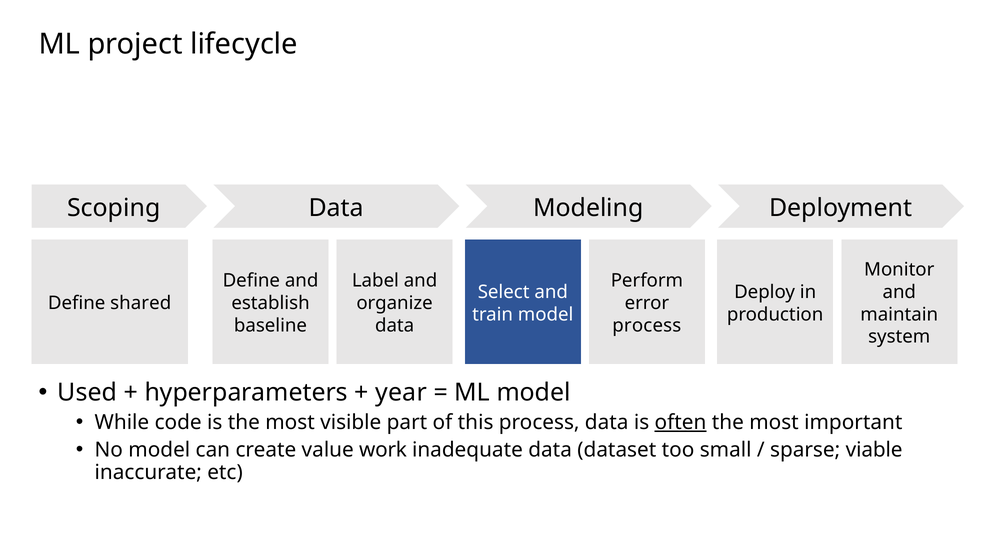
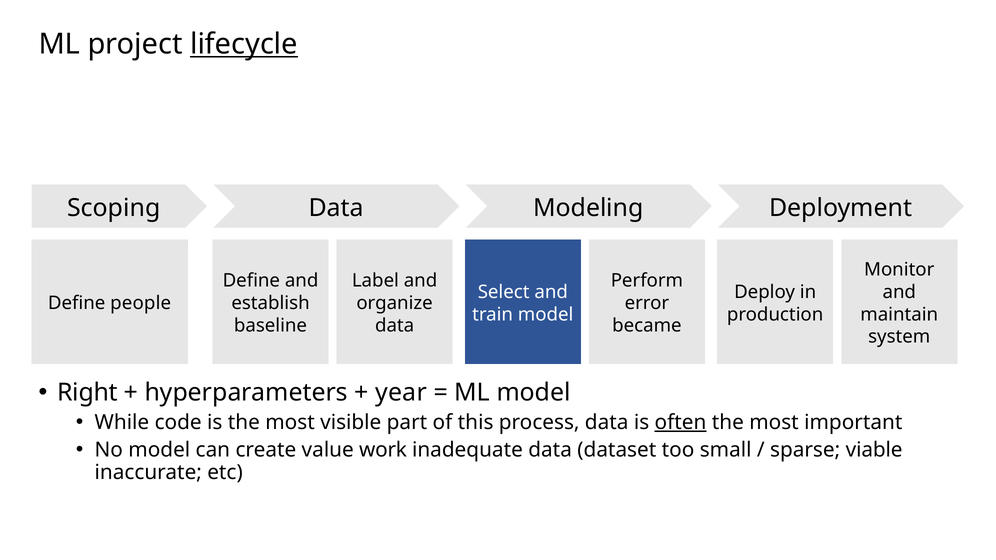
lifecycle underline: none -> present (244, 44)
shared: shared -> people (141, 303)
process: process -> became (647, 326)
Used: Used -> Right (87, 393)
